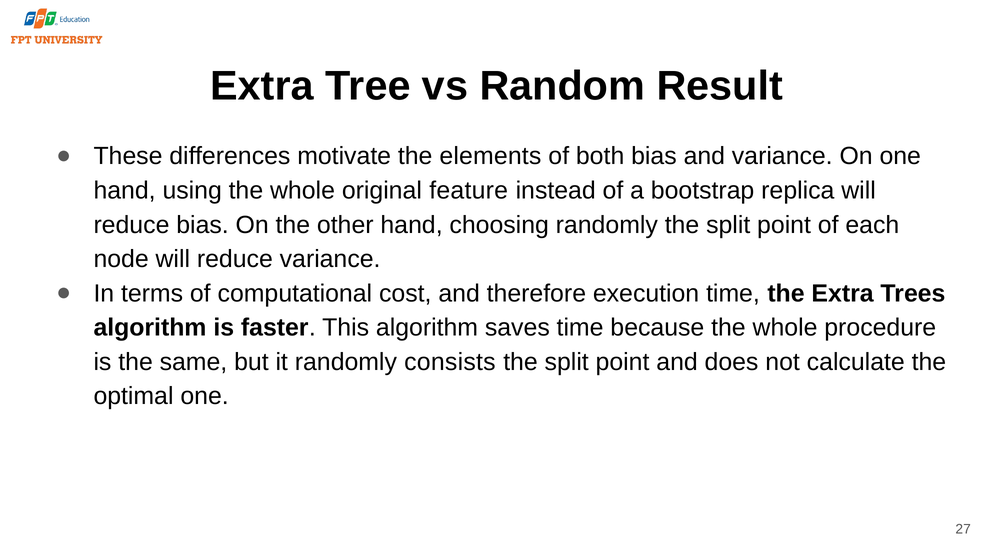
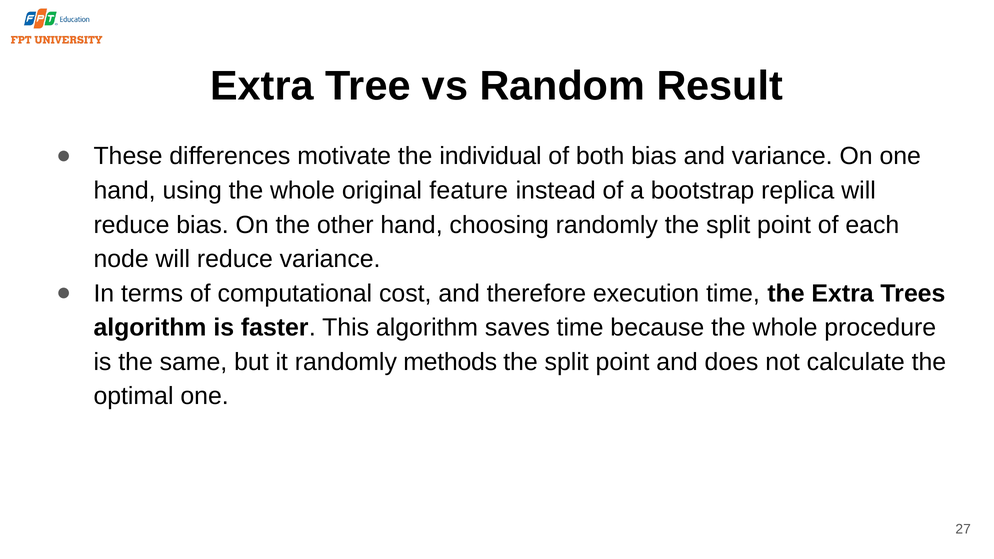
elements: elements -> individual (491, 156)
consists: consists -> methods (450, 362)
